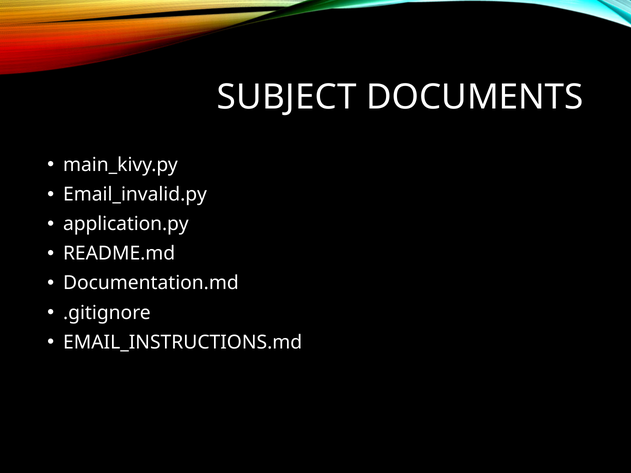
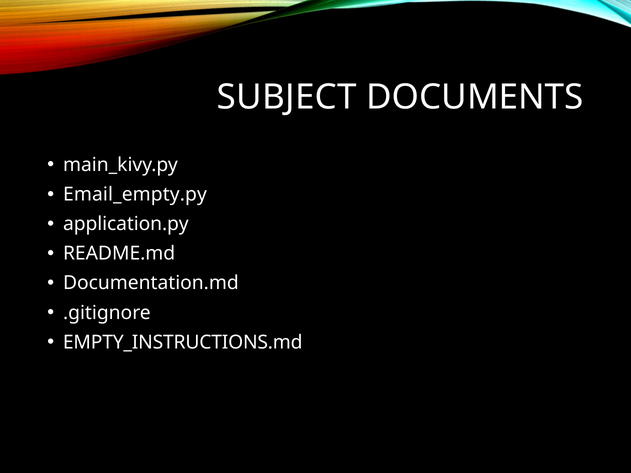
Email_invalid.py: Email_invalid.py -> Email_empty.py (135, 194)
EMAIL_INSTRUCTIONS.md: EMAIL_INSTRUCTIONS.md -> EMPTY_INSTRUCTIONS.md (183, 342)
